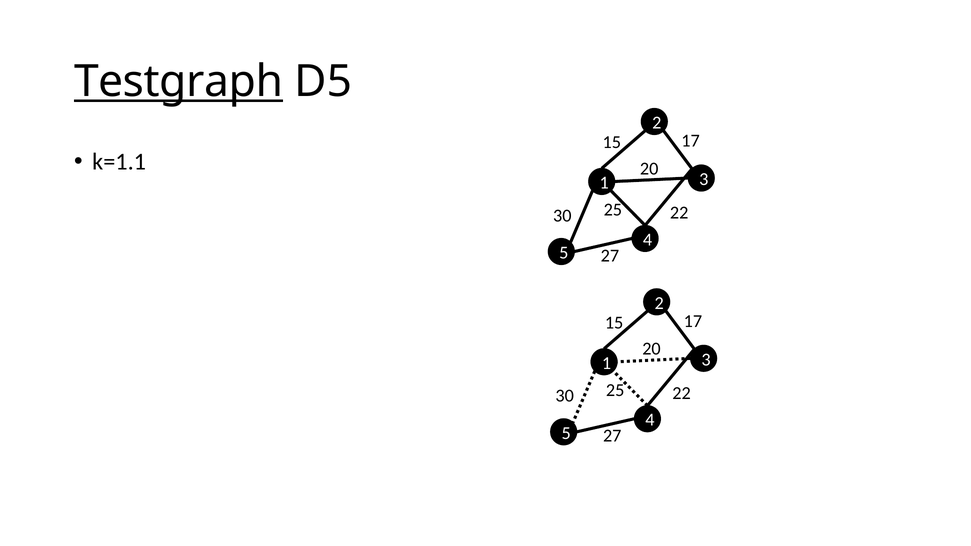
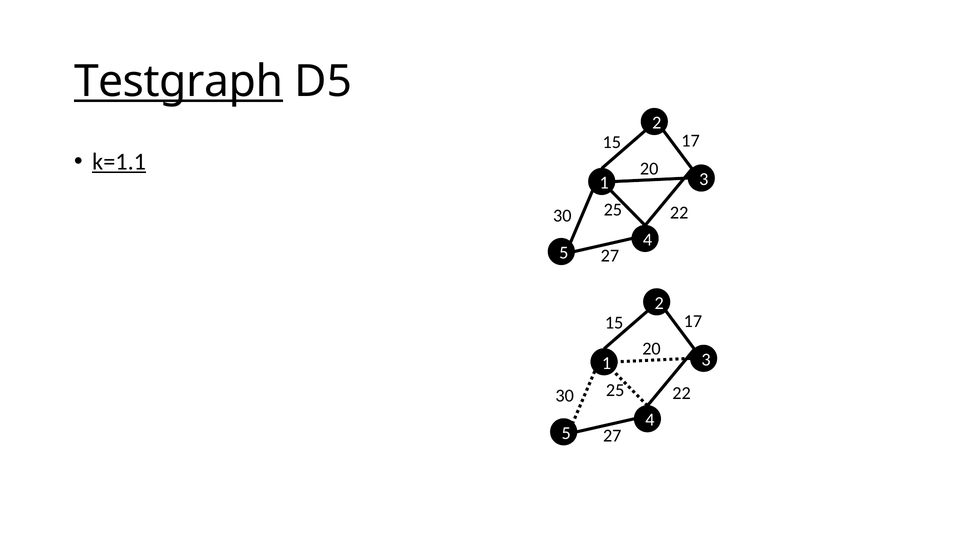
k=1.1 underline: none -> present (119, 162)
